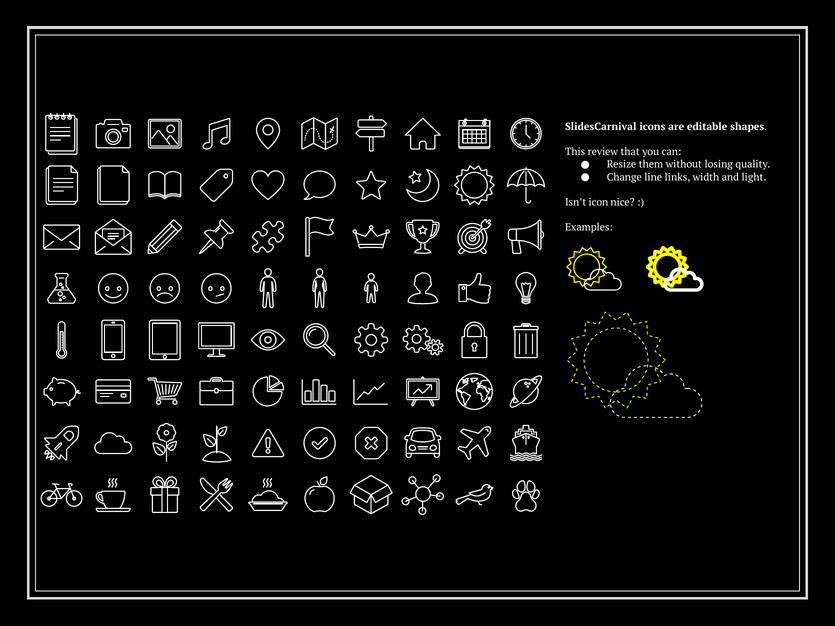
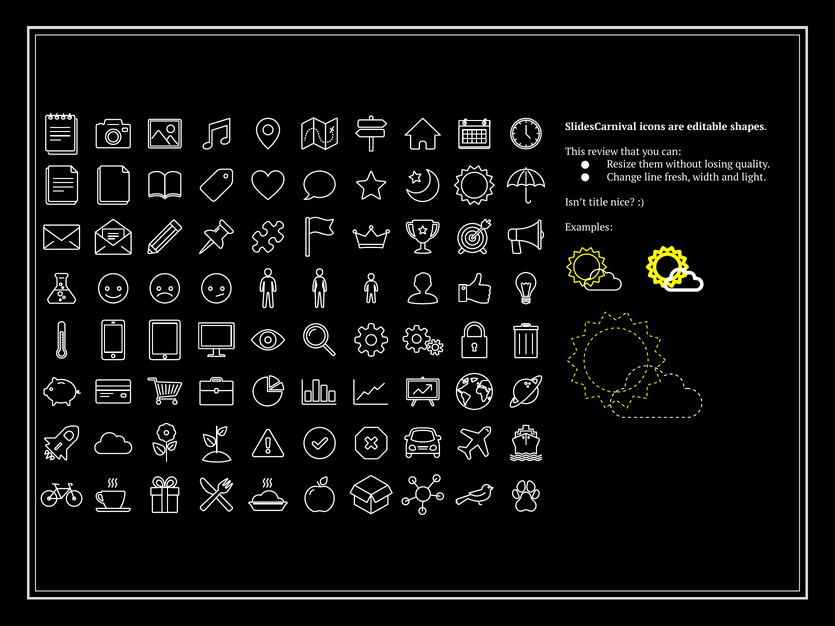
links: links -> fresh (678, 177)
icon: icon -> title (598, 202)
